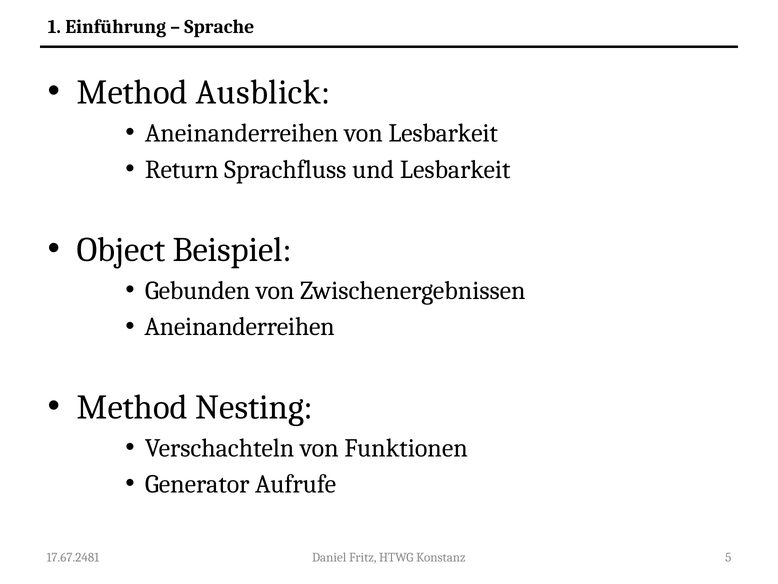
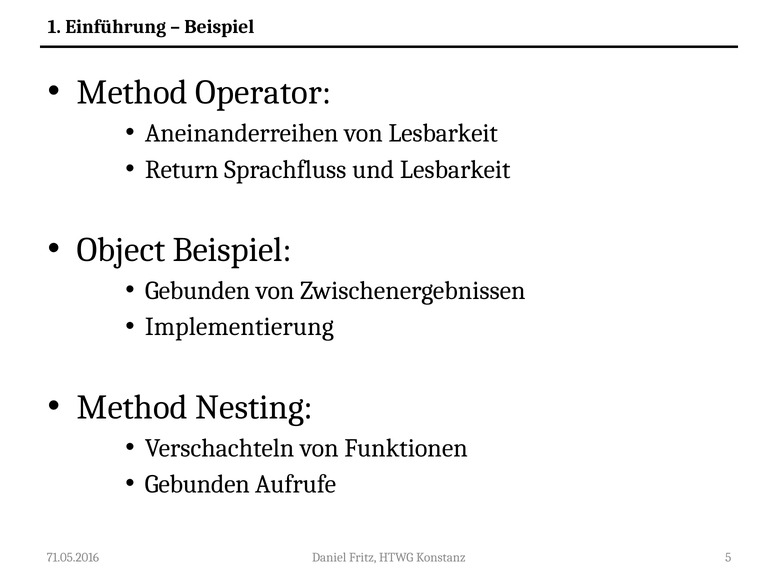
Sprache: Sprache -> Beispiel (219, 27)
Ausblick: Ausblick -> Operator (263, 92)
Aneinanderreihen: Aneinanderreihen -> Implementierung (239, 327)
Generator: Generator -> Gebunden (197, 484)
17.67.2481: 17.67.2481 -> 71.05.2016 (73, 557)
